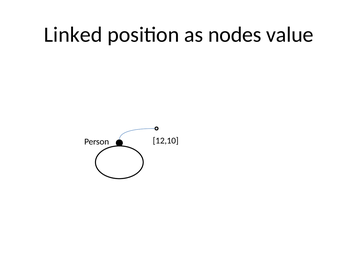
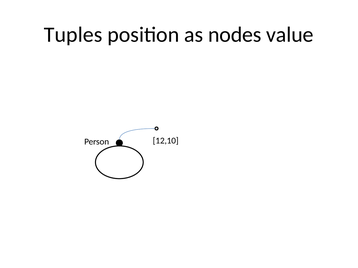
Linked: Linked -> Tuples (73, 35)
